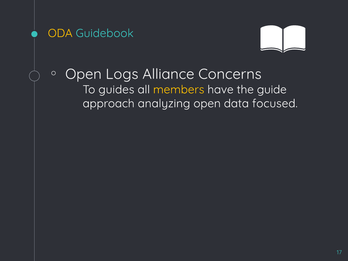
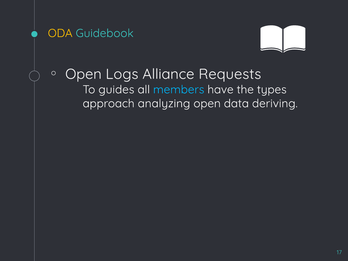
Concerns: Concerns -> Requests (230, 74)
members colour: yellow -> light blue (179, 90)
guide: guide -> types (272, 90)
focused: focused -> deriving (275, 103)
